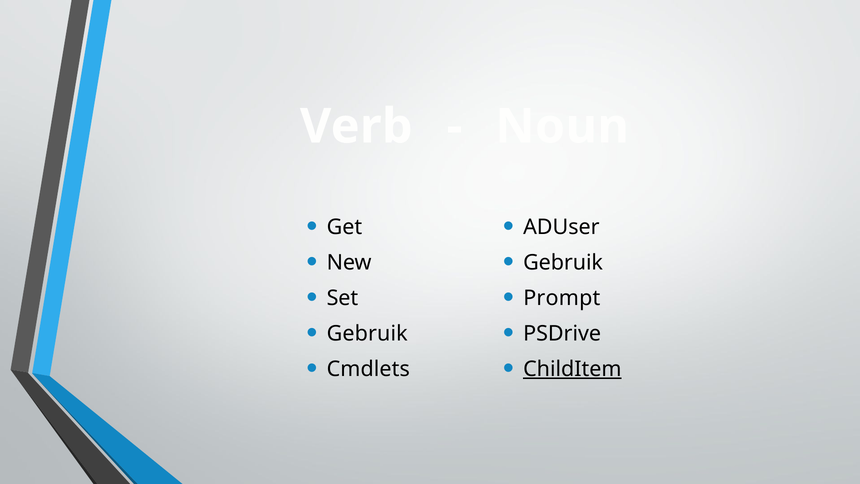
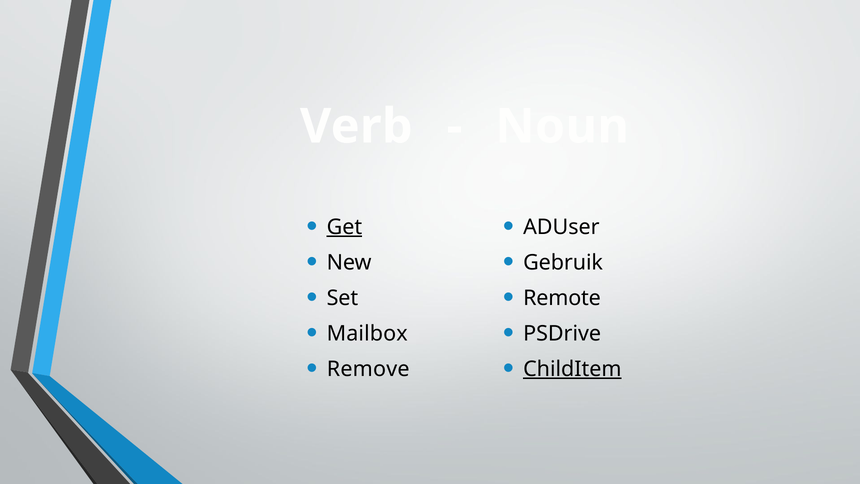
Get underline: none -> present (344, 227)
Prompt: Prompt -> Remote (562, 298)
Gebruik: Gebruik -> Mailbox (367, 333)
Cmdlets: Cmdlets -> Remove (368, 369)
